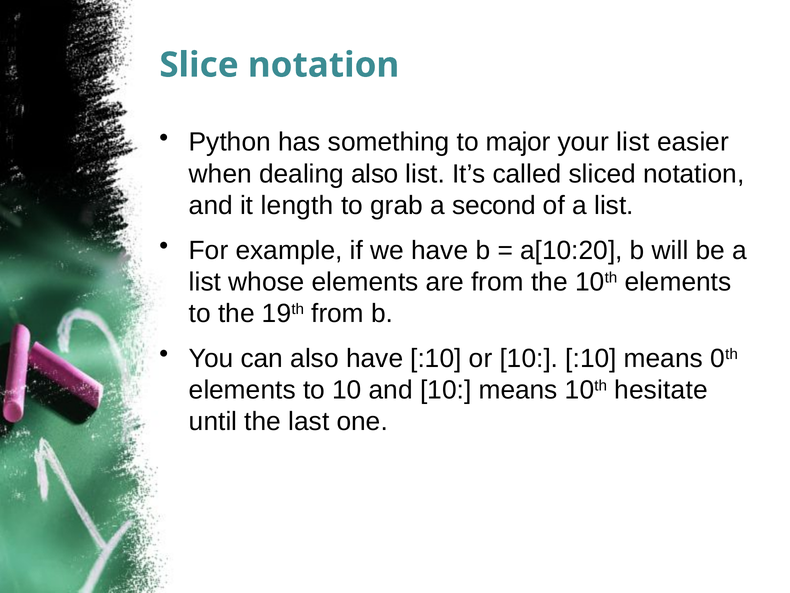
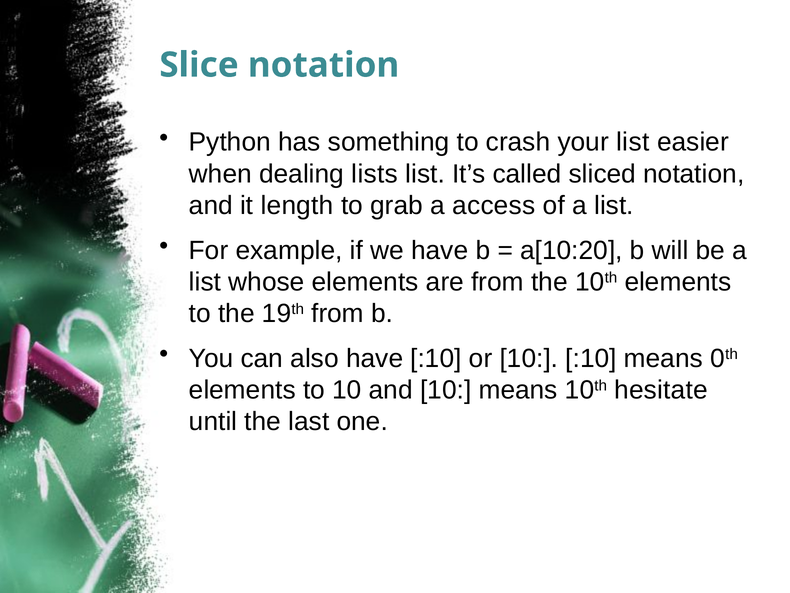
major: major -> crash (518, 142)
dealing also: also -> lists (375, 174)
second: second -> access (494, 205)
